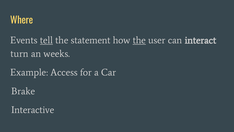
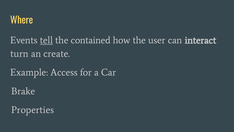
statement: statement -> contained (91, 40)
the underline: present -> none (139, 40)
weeks: weeks -> create (57, 54)
Interactive: Interactive -> Properties (33, 109)
